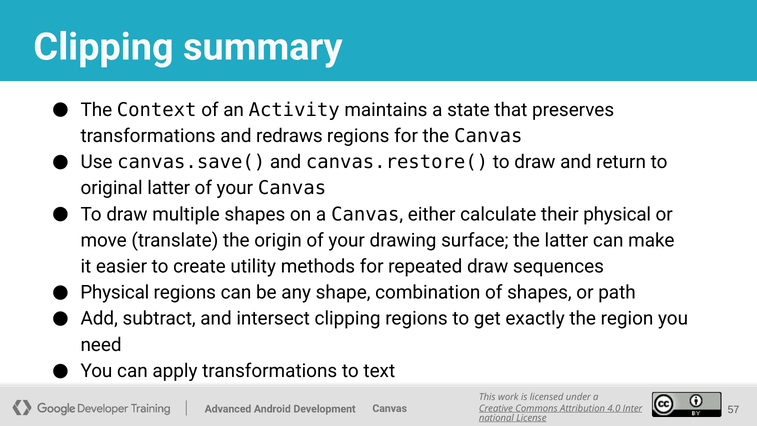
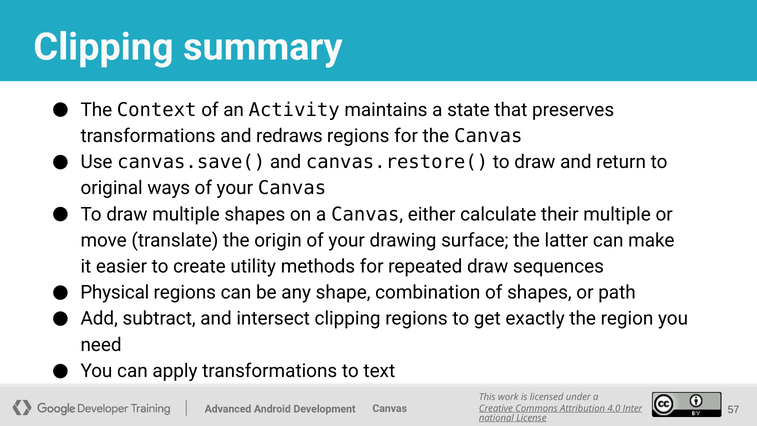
original latter: latter -> ways (169, 188)
their physical: physical -> multiple (617, 214)
